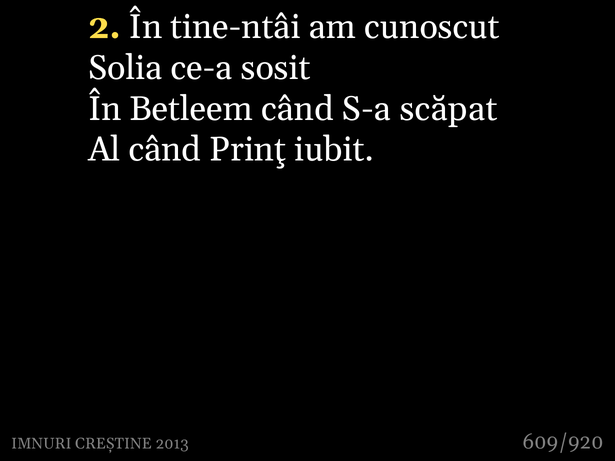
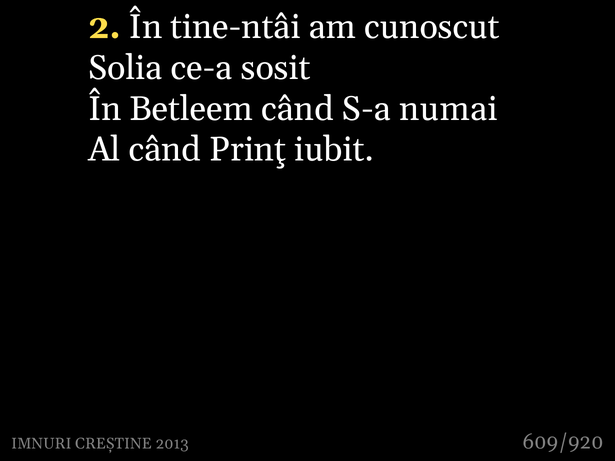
scăpat: scăpat -> numai (449, 109)
